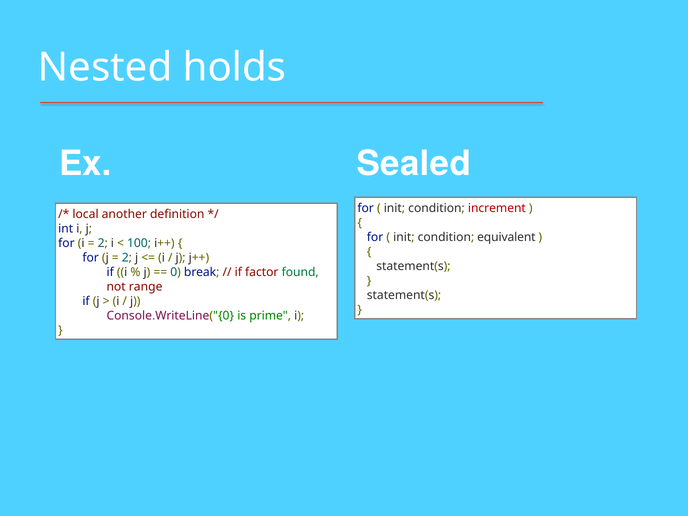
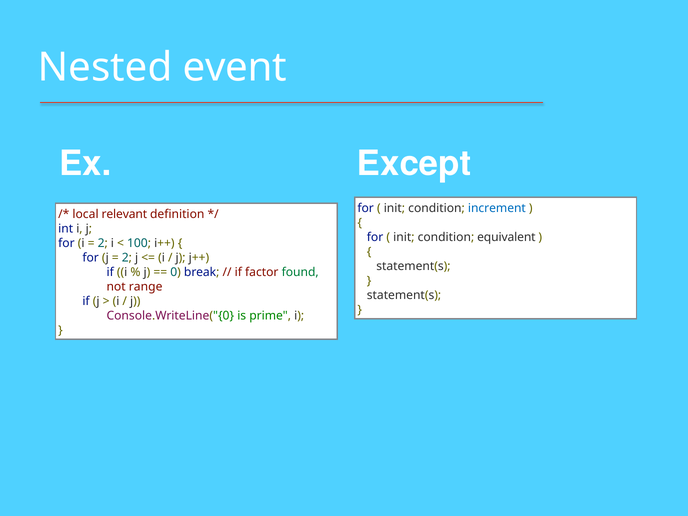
holds: holds -> event (235, 68)
Sealed: Sealed -> Except (414, 163)
increment colour: red -> blue (497, 208)
another: another -> relevant (124, 214)
